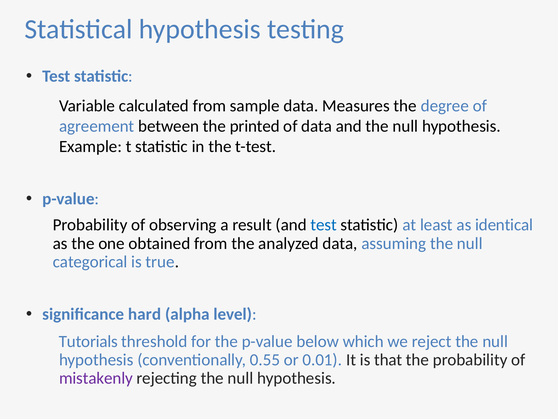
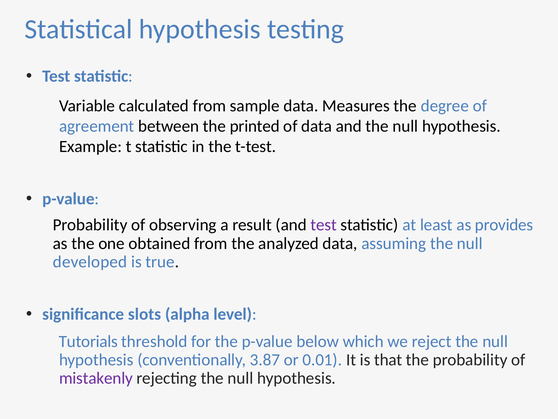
test colour: blue -> purple (324, 225)
identical: identical -> provides (504, 225)
categorical: categorical -> developed (90, 261)
hard: hard -> slots (145, 314)
0.55: 0.55 -> 3.87 (265, 359)
